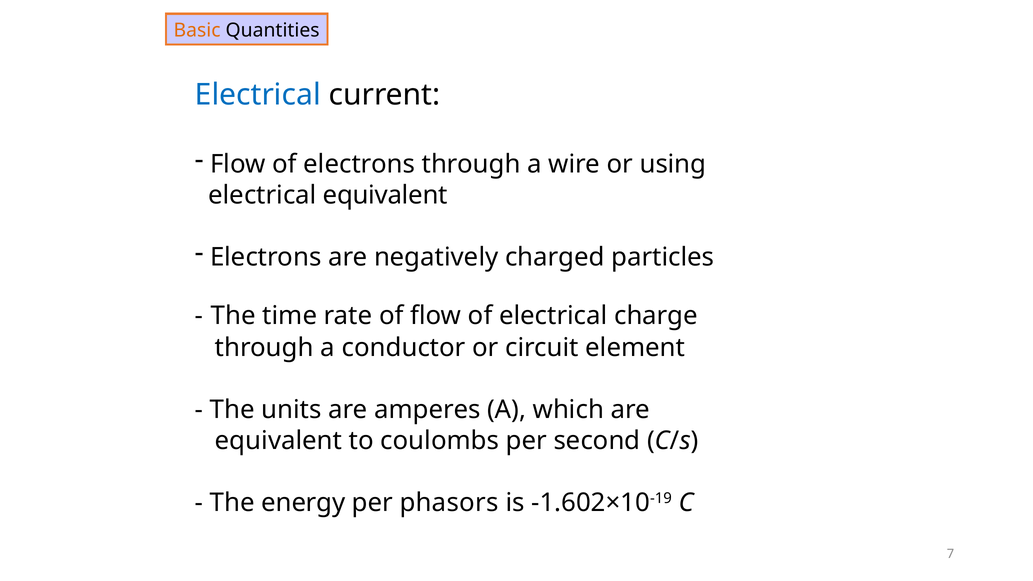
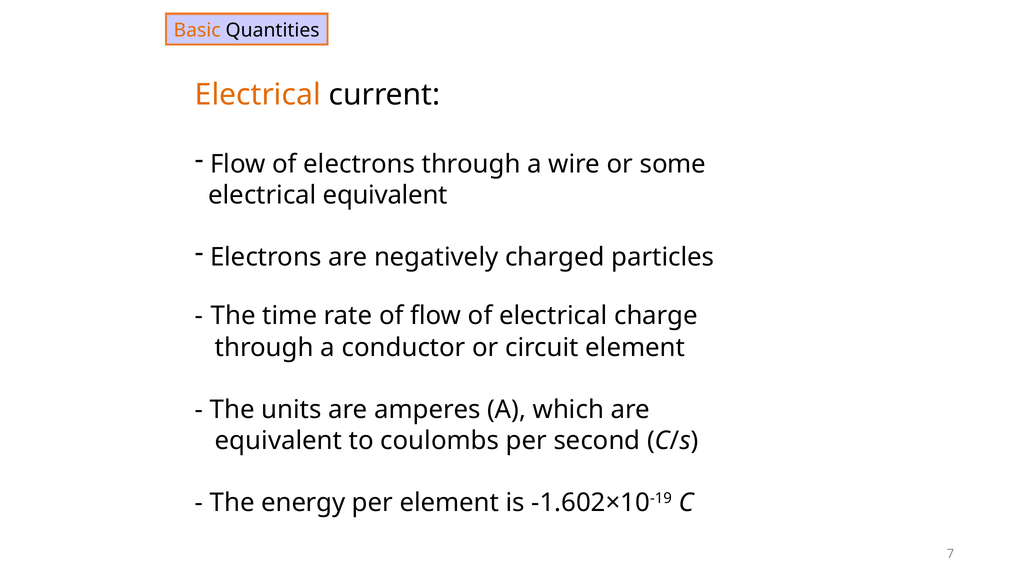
Electrical colour: blue -> orange (258, 95)
using: using -> some (673, 164)
per phasors: phasors -> element (449, 503)
